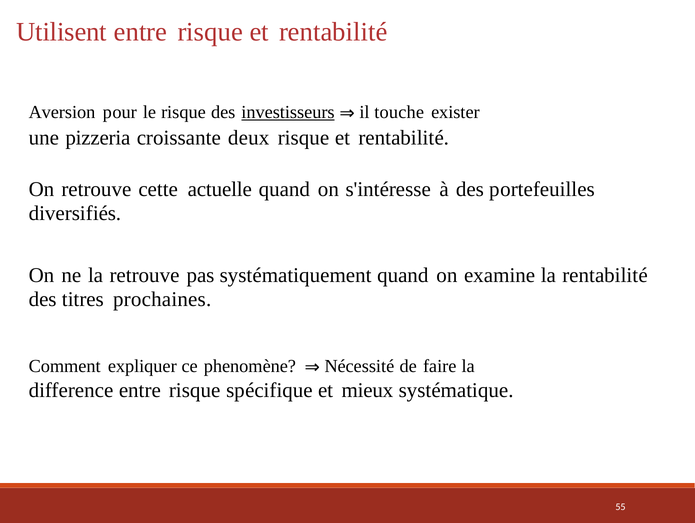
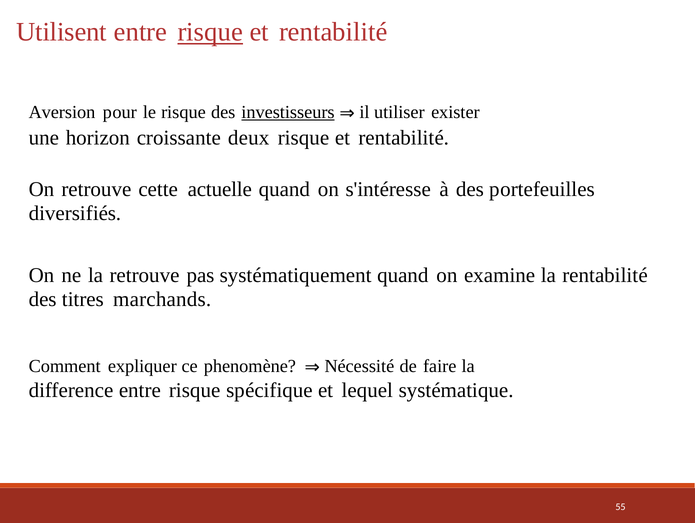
risque underline: none -> present (210, 32)
touche: touche -> utiliser (399, 112)
pizzeria: pizzeria -> horizon (98, 138)
prochaines: prochaines -> marchands (162, 300)
mieux: mieux -> lequel (367, 391)
